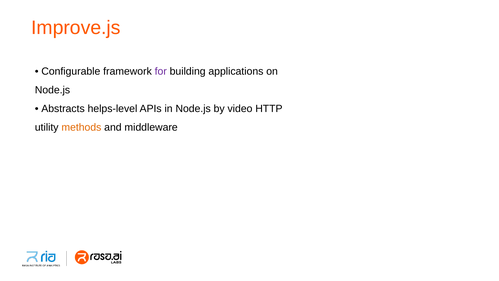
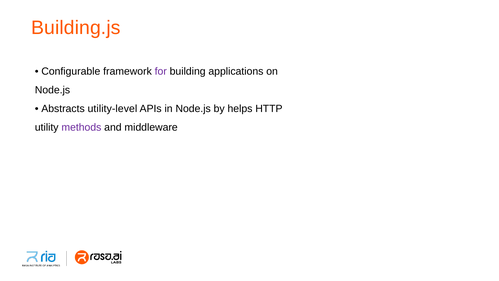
Improve.js: Improve.js -> Building.js (76, 28)
helps-level: helps-level -> utility-level (112, 109)
video: video -> helps (240, 109)
methods colour: orange -> purple (81, 127)
